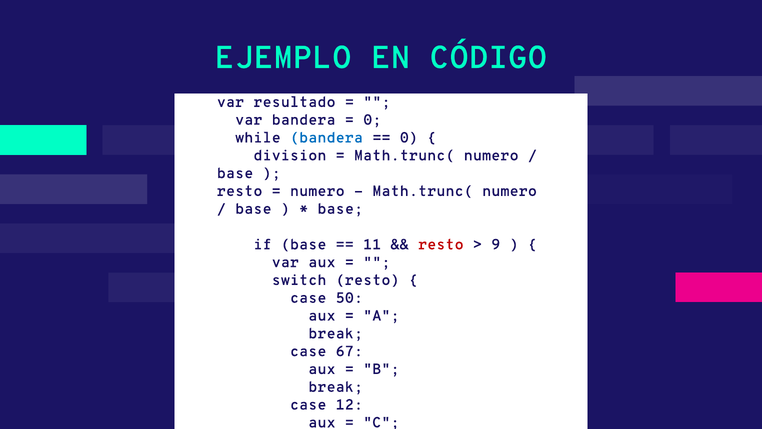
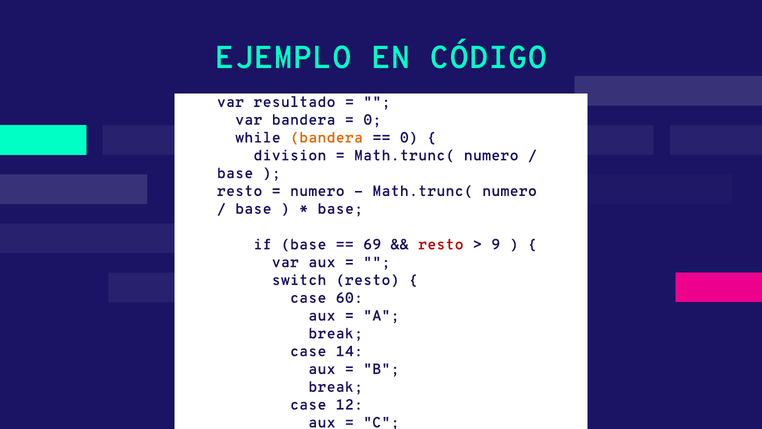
bandera colour: blue -> orange (327, 137)
11: 11 -> 69 (372, 244)
50: 50 -> 60 (349, 298)
67: 67 -> 14 (349, 351)
